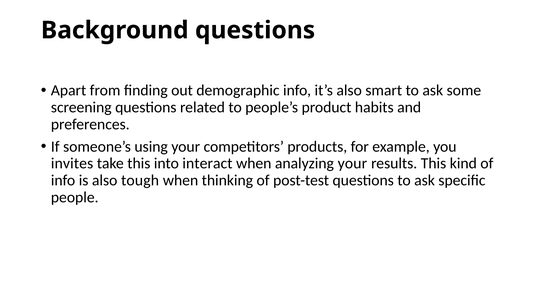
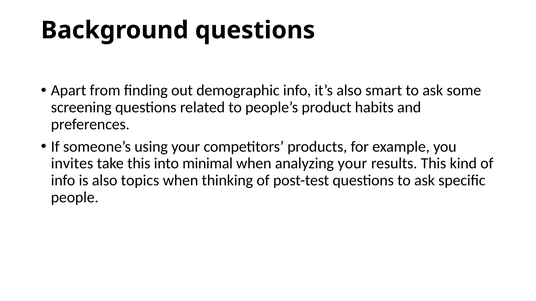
interact: interact -> minimal (208, 164)
tough: tough -> topics (140, 181)
